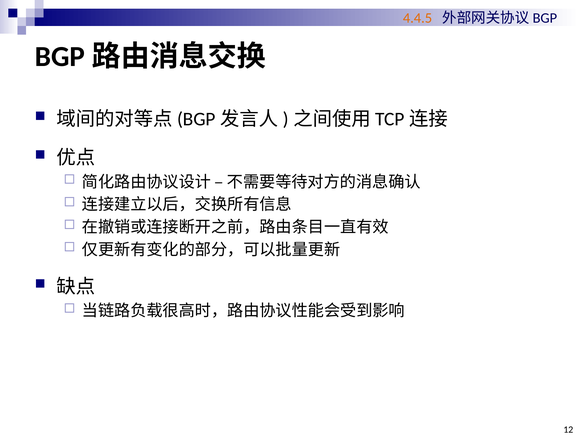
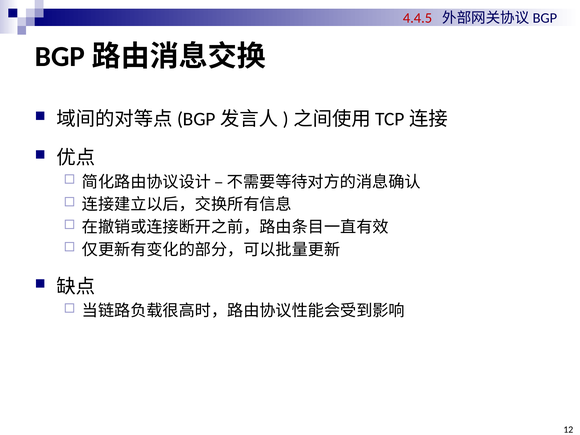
4.4.5 colour: orange -> red (417, 18)
